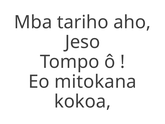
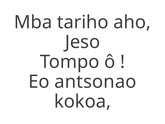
mitokana: mitokana -> antsonao (95, 82)
